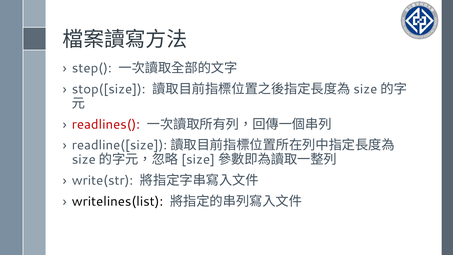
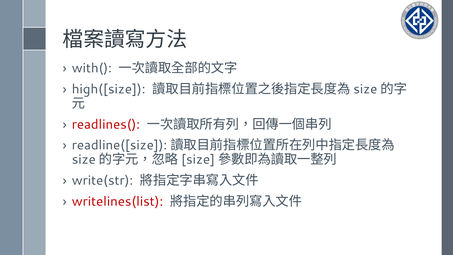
step(: step( -> with( (92, 68)
stop([size: stop([size -> high([size (109, 89)
writelines(list colour: black -> red (117, 201)
